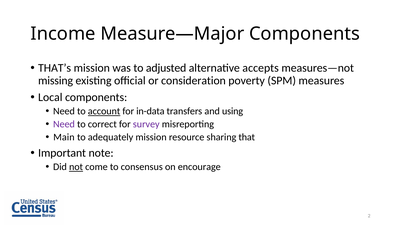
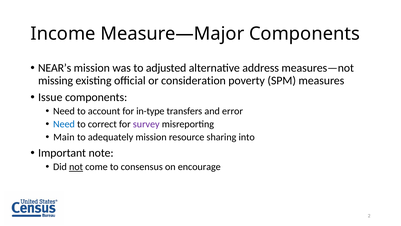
THAT’s: THAT’s -> NEAR’s (55, 68)
accepts: accepts -> address (261, 68)
Local: Local -> Issue (50, 97)
account underline: present -> none (104, 111)
in-data: in-data -> in-type (150, 111)
using: using -> error (232, 111)
Need colour: purple -> blue (64, 124)
that: that -> into (247, 137)
